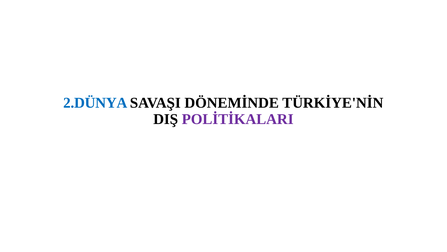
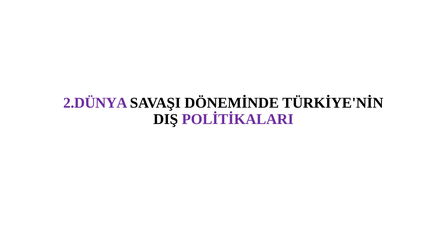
2.DÜNYA colour: blue -> purple (95, 103)
